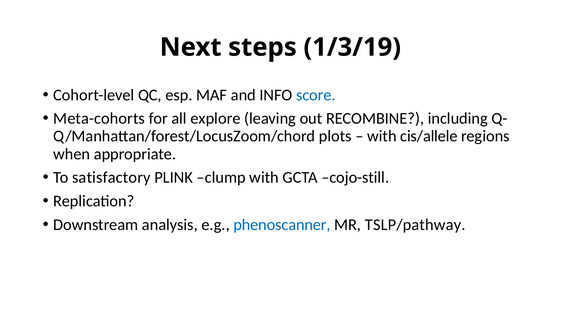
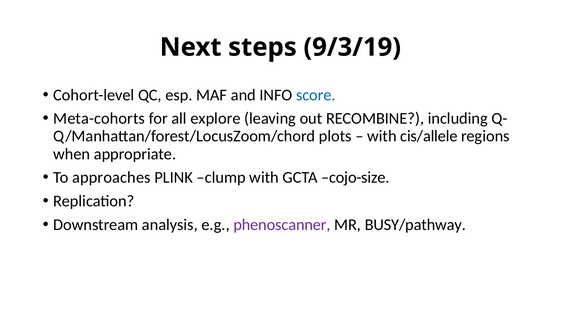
1/3/19: 1/3/19 -> 9/3/19 (352, 47)
satisfactory: satisfactory -> approaches (111, 177)
cojo-still: cojo-still -> cojo-size (355, 177)
phenoscanner colour: blue -> purple (282, 224)
TSLP/pathway: TSLP/pathway -> BUSY/pathway (415, 224)
